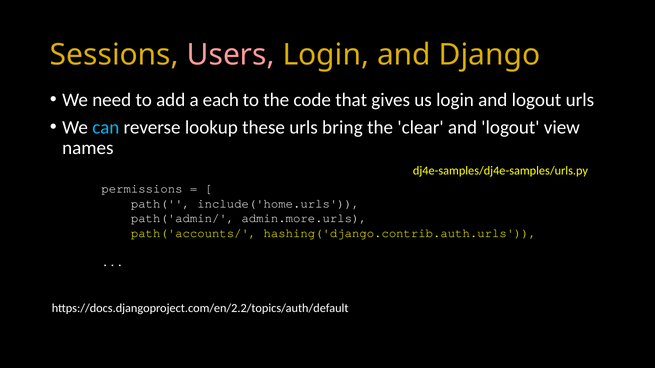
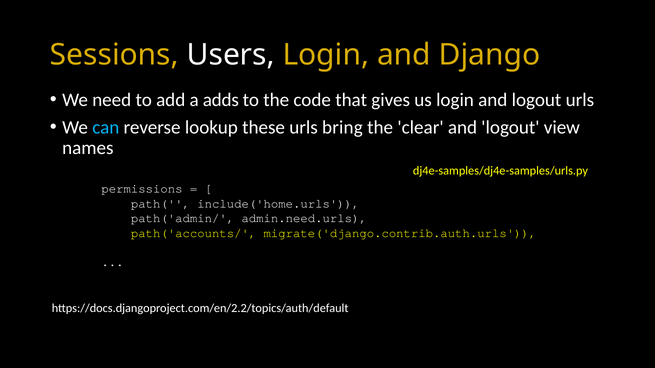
Users colour: pink -> white (231, 55)
each: each -> adds (221, 100)
admin.more.urls: admin.more.urls -> admin.need.urls (304, 218)
hashing('django.contrib.auth.urls: hashing('django.contrib.auth.urls -> migrate('django.contrib.auth.urls (400, 233)
